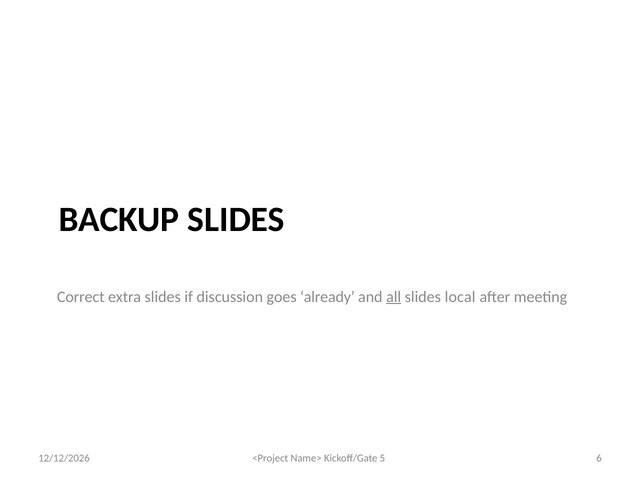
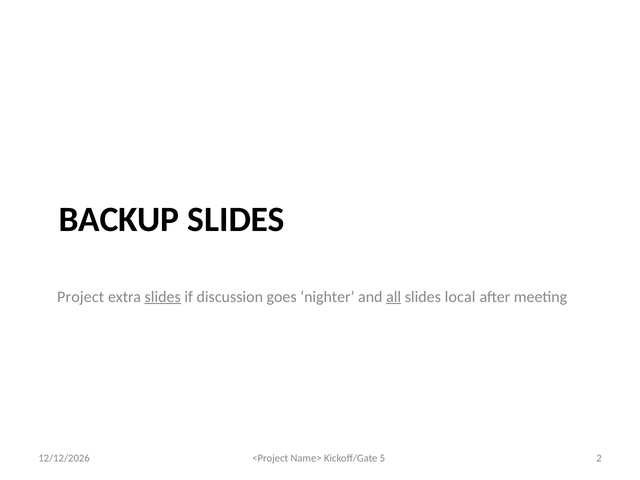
Correct: Correct -> Project (81, 297)
slides underline: none -> present (163, 297)
already: already -> nighter (327, 297)
6: 6 -> 2 (599, 458)
